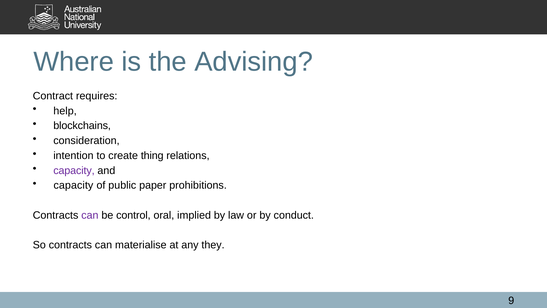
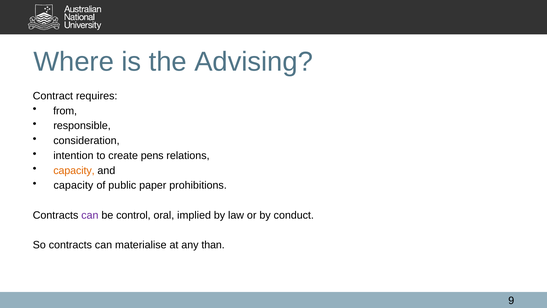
help: help -> from (65, 111)
blockchains: blockchains -> responsible (82, 126)
thing: thing -> pens (152, 155)
capacity colour: purple -> orange (74, 170)
they: they -> than (213, 245)
